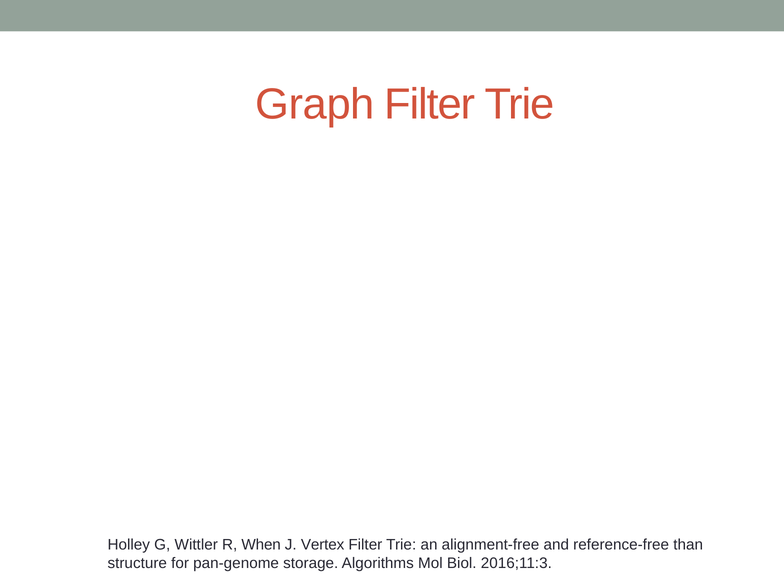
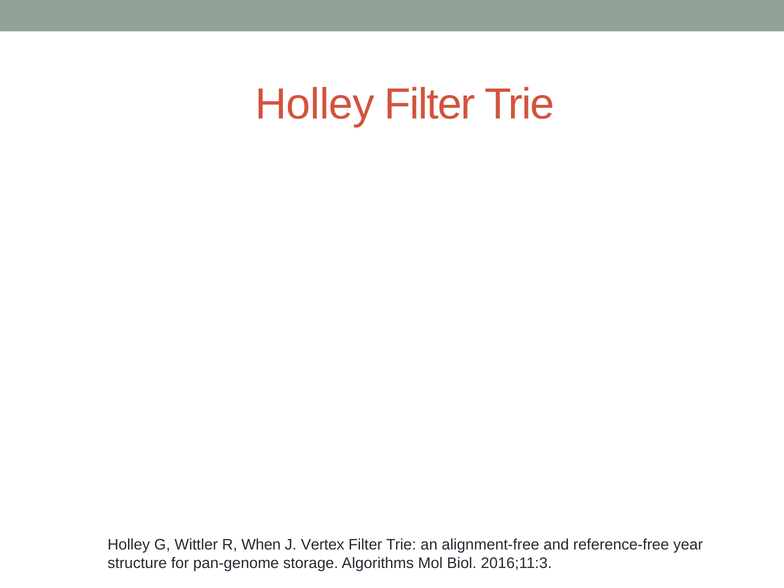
Graph: Graph -> Holley (315, 104)
than: than -> year (688, 545)
